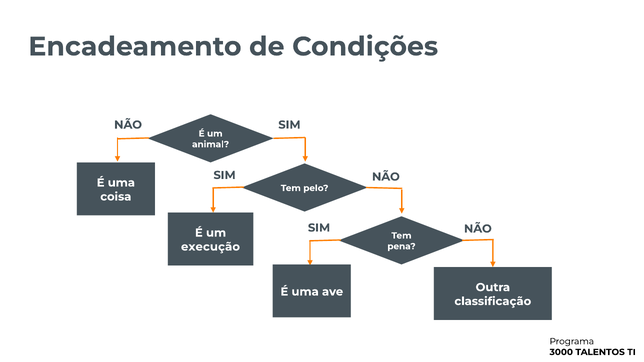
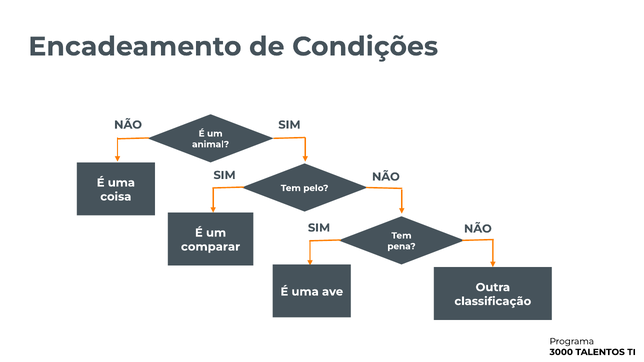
execução: execução -> comparar (211, 247)
